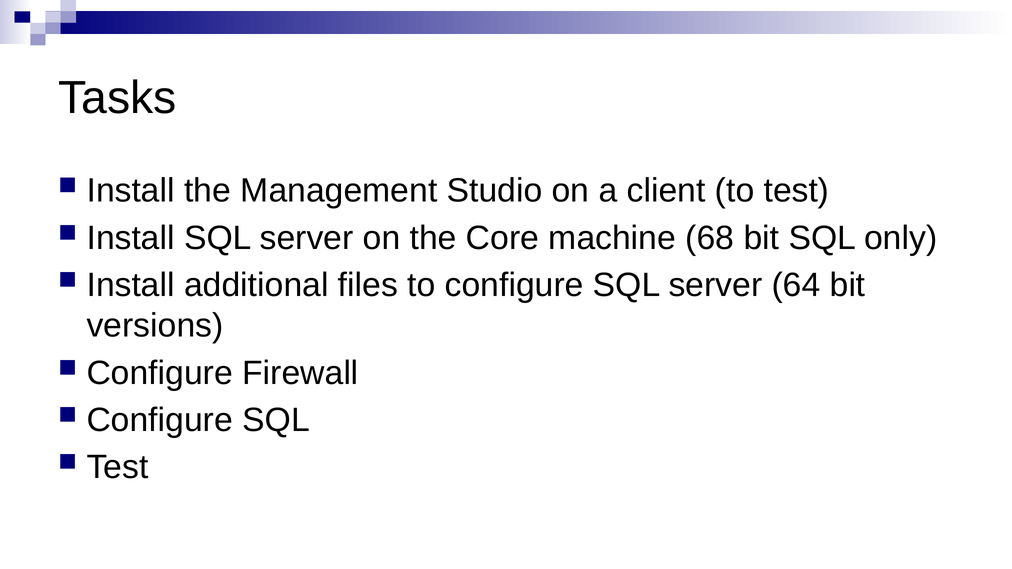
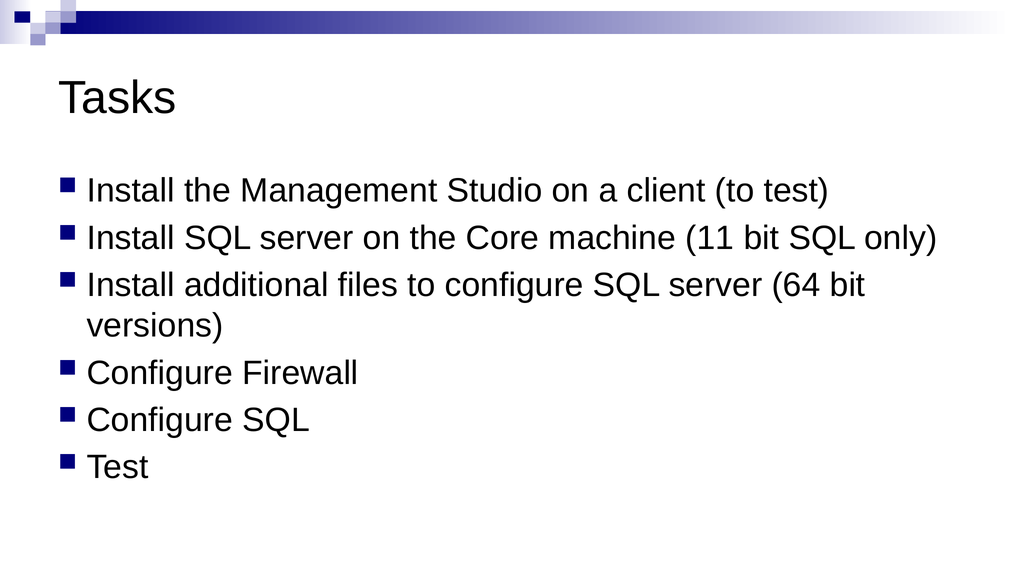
68: 68 -> 11 (710, 238)
